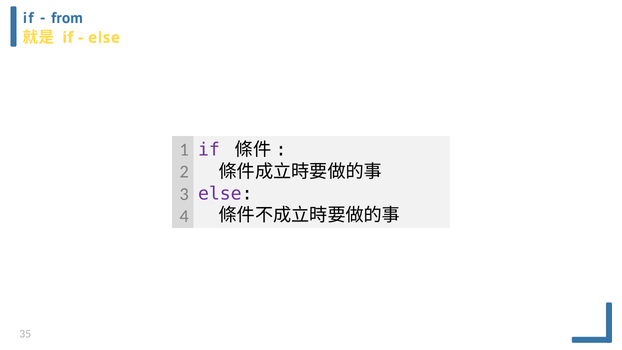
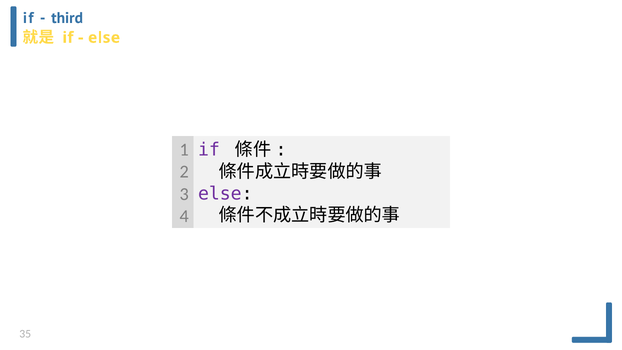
from: from -> third (67, 18)
